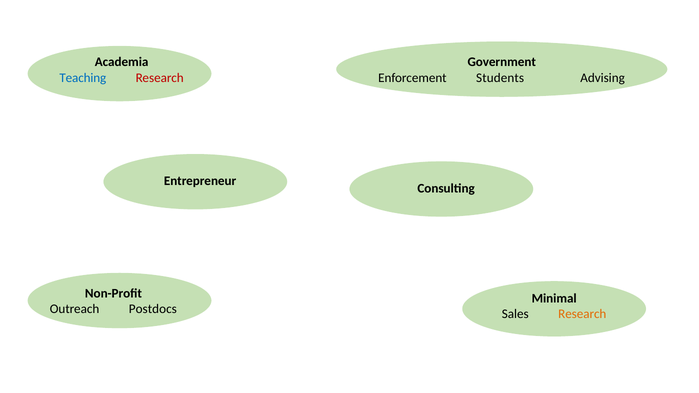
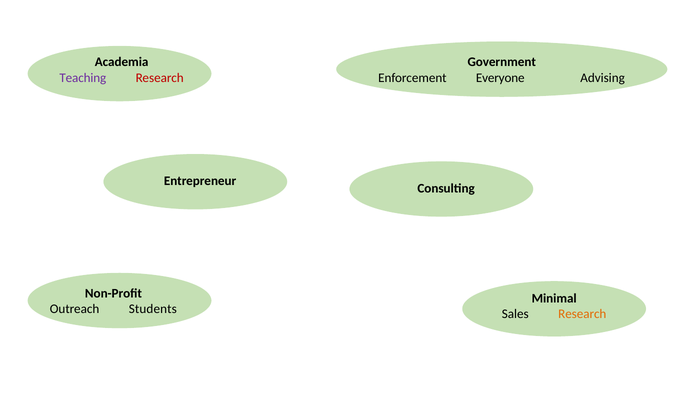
Teaching colour: blue -> purple (83, 78)
Students: Students -> Everyone (500, 78)
Postdocs: Postdocs -> Students (153, 309)
